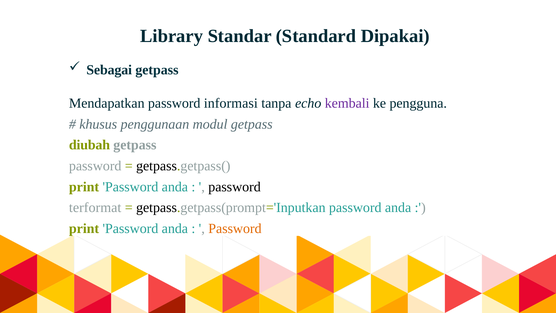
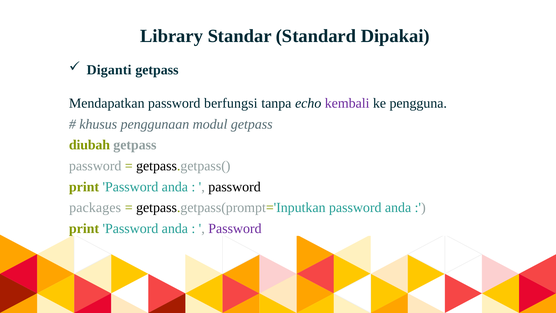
Sebagai: Sebagai -> Diganti (109, 70)
informasi: informasi -> berfungsi (231, 103)
terformat: terformat -> packages (95, 208)
Password colour: orange -> purple (235, 228)
